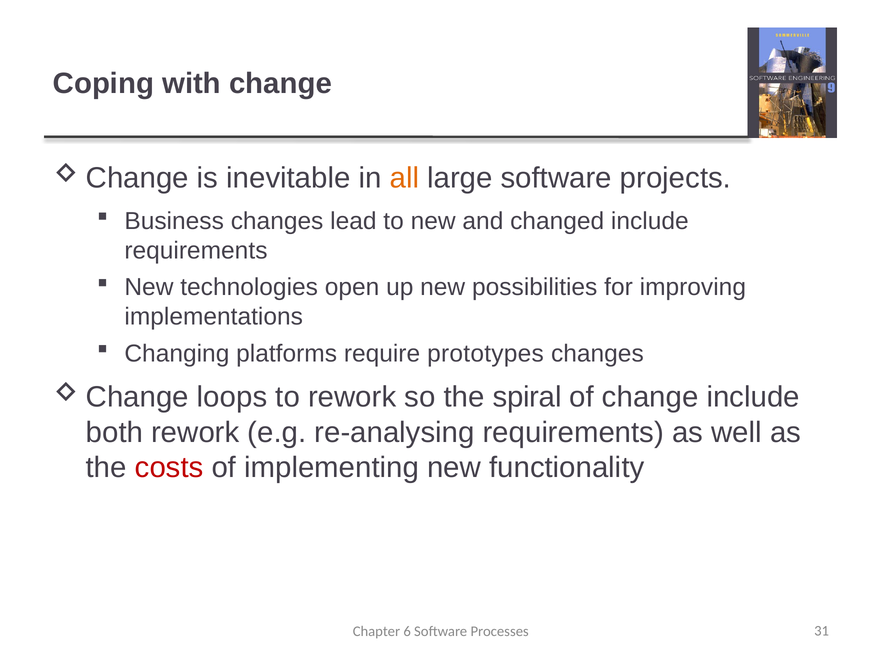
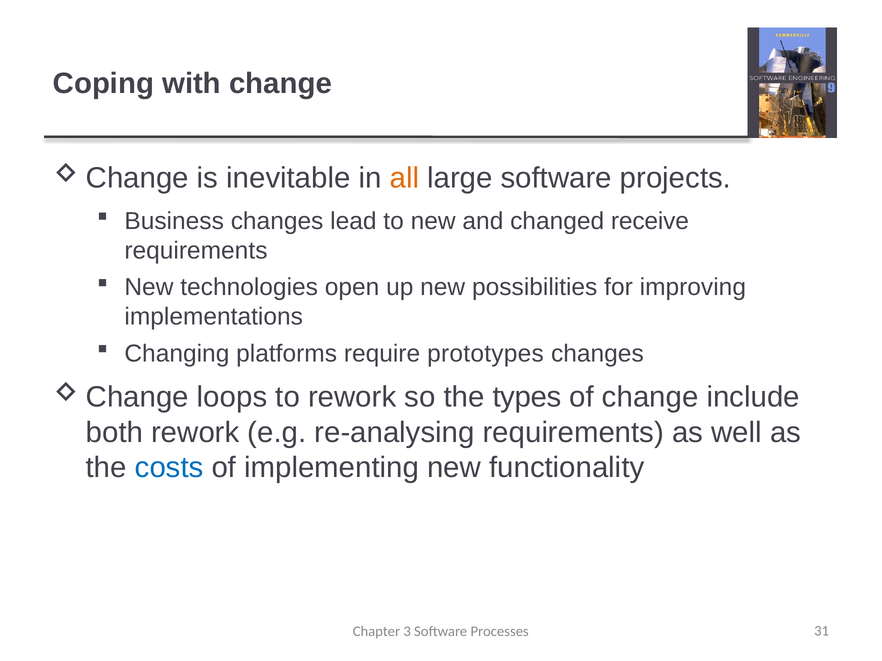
changed include: include -> receive (650, 221)
spiral: spiral -> types (527, 398)
costs colour: red -> blue (169, 468)
6: 6 -> 3 (407, 632)
